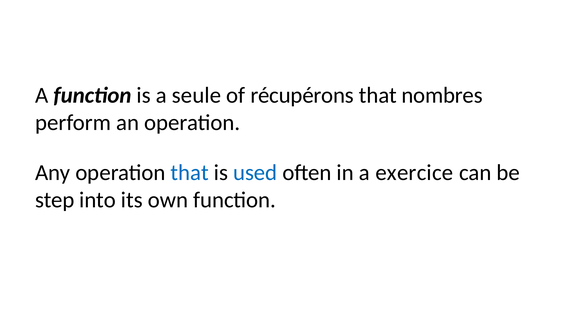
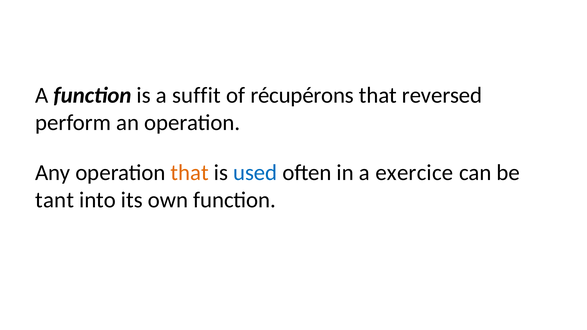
seule: seule -> suffit (196, 95)
nombres: nombres -> reversed (442, 95)
that colour: blue -> orange (190, 173)
step: step -> tant (55, 200)
